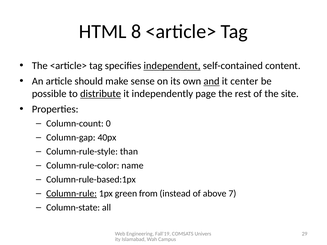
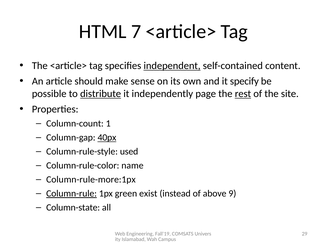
8: 8 -> 7 (136, 32)
and underline: present -> none (212, 81)
center: center -> specify (244, 81)
rest underline: none -> present (243, 94)
0: 0 -> 1 (108, 124)
40px underline: none -> present (107, 138)
than: than -> used (129, 152)
Column-rule-based:1px: Column-rule-based:1px -> Column-rule-more:1px (91, 180)
from: from -> exist (148, 194)
7: 7 -> 9 (232, 194)
